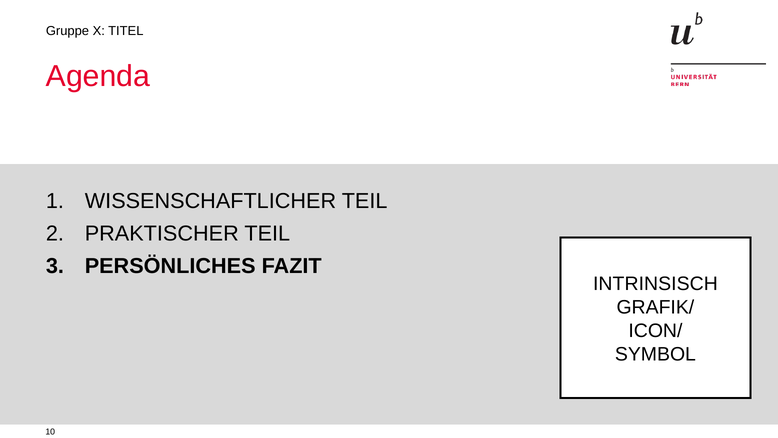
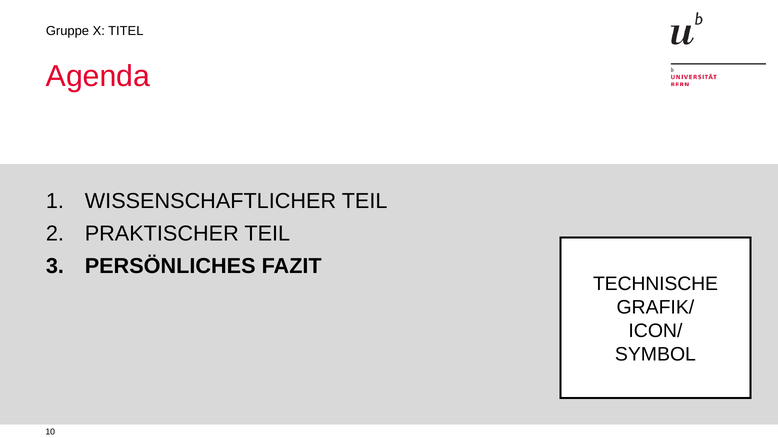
INTRINSISCH: INTRINSISCH -> TECHNISCHE (656, 284)
